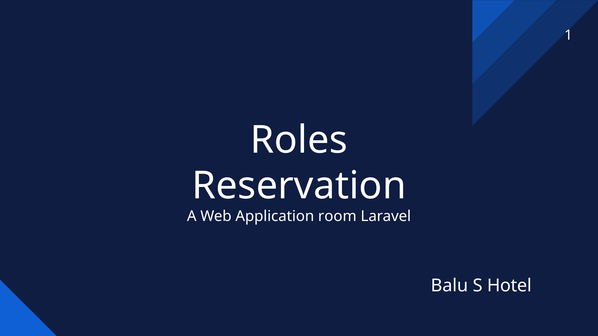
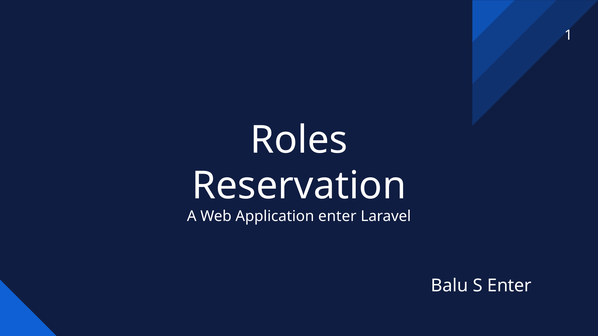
Application room: room -> enter (337, 216)
S Hotel: Hotel -> Enter (509, 286)
